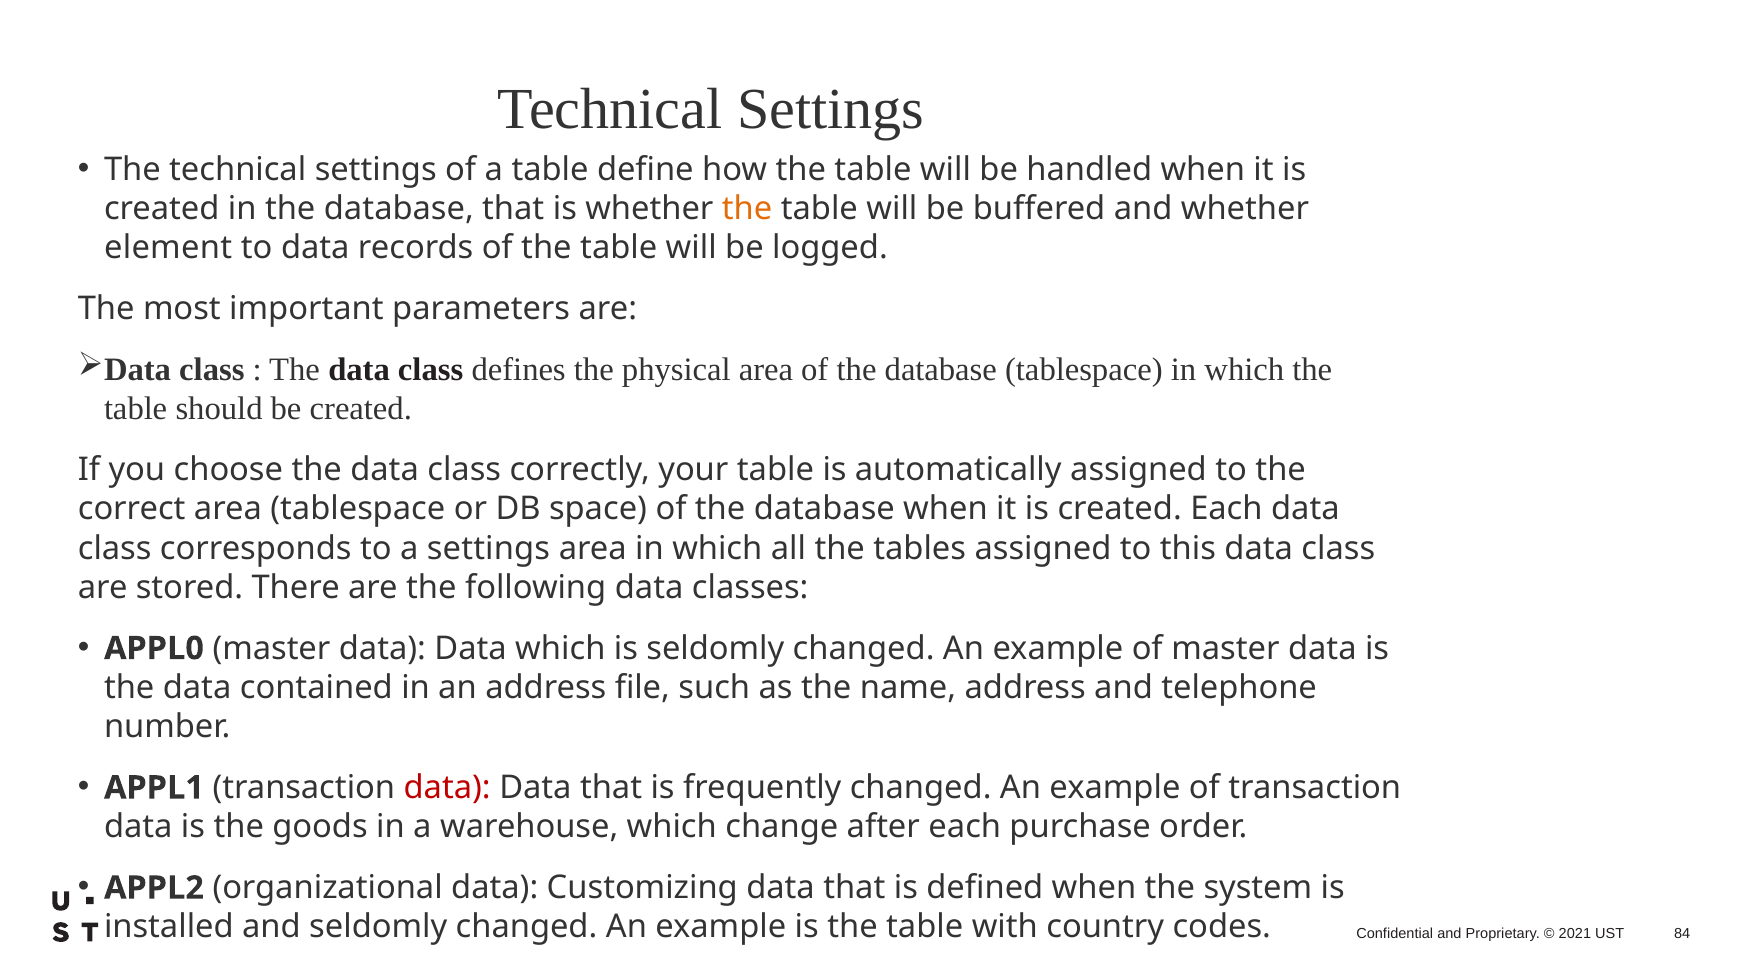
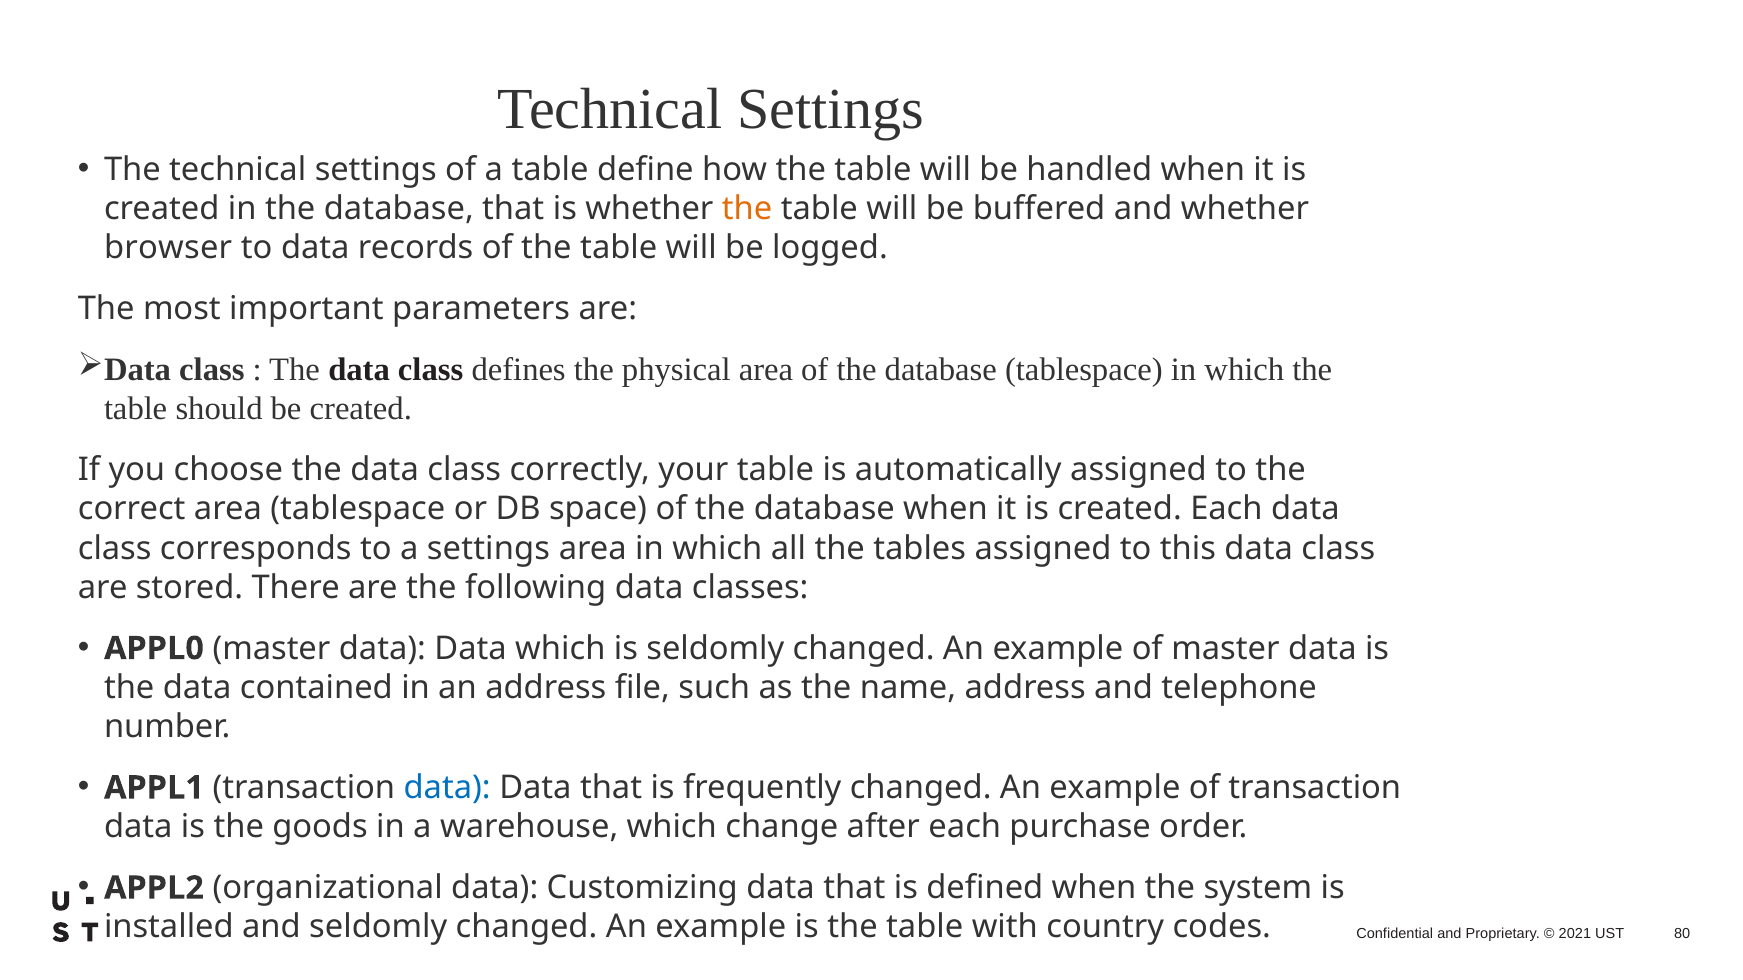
element: element -> browser (168, 248)
data colour: red -> blue (447, 788)
84: 84 -> 80 (1682, 934)
